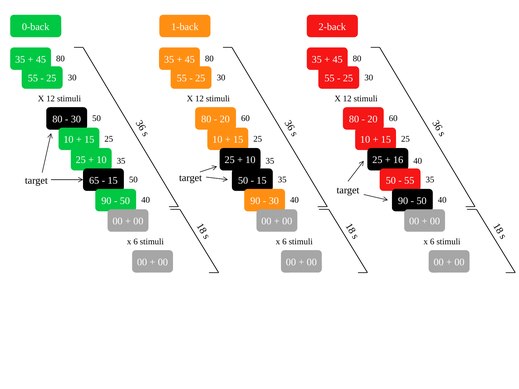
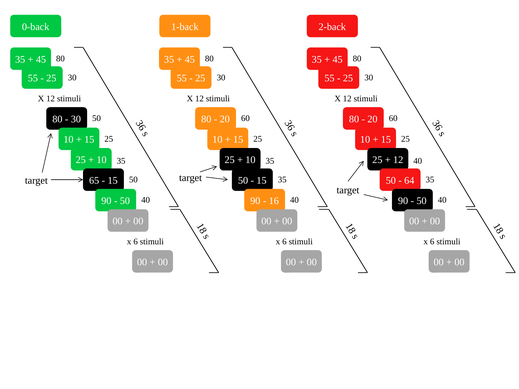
16: 16 -> 12 (398, 160)
55: 55 -> 64 (409, 180)
30: 30 -> 16 (274, 201)
